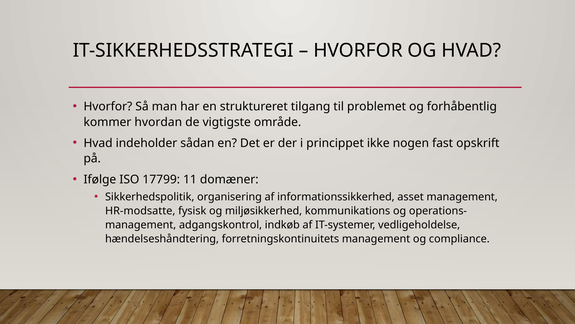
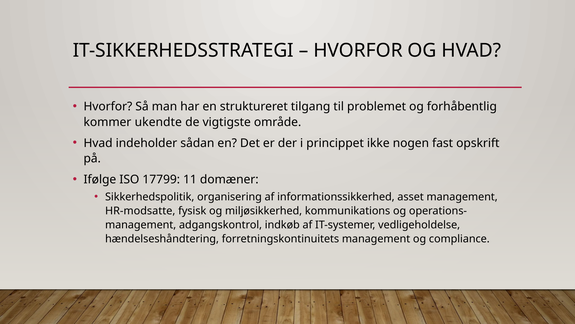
hvordan: hvordan -> ukendte (158, 122)
